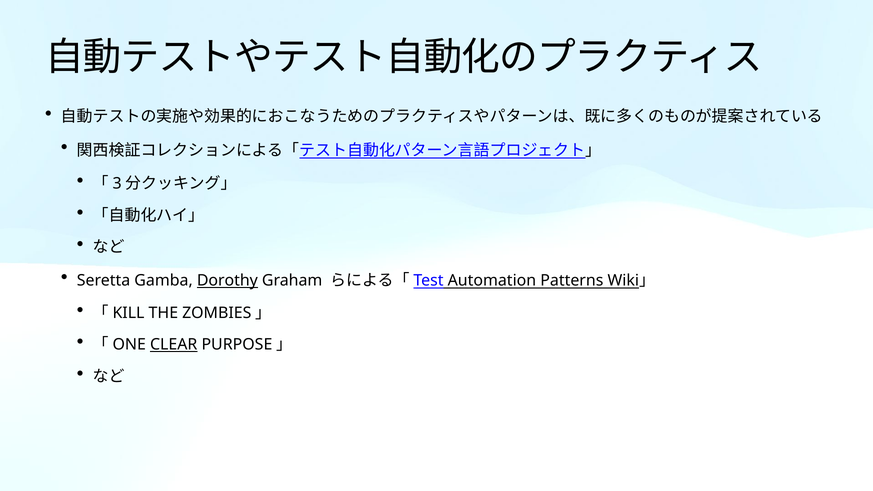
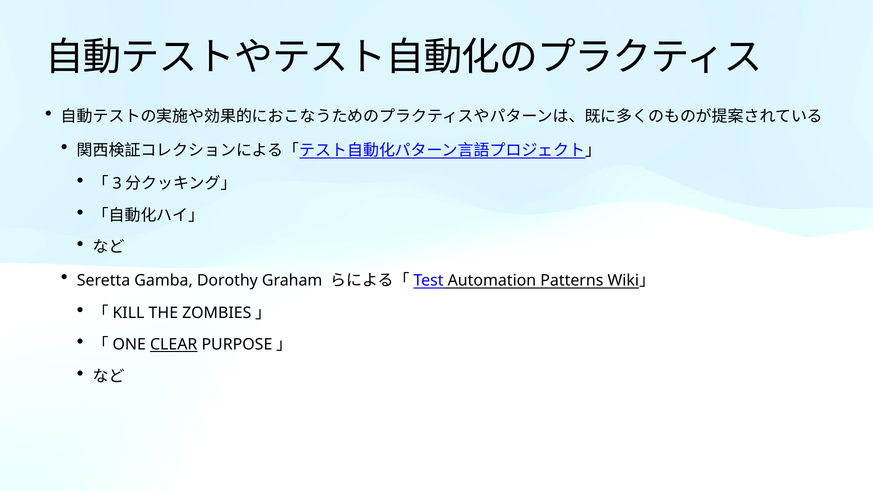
Dorothy underline: present -> none (227, 281)
